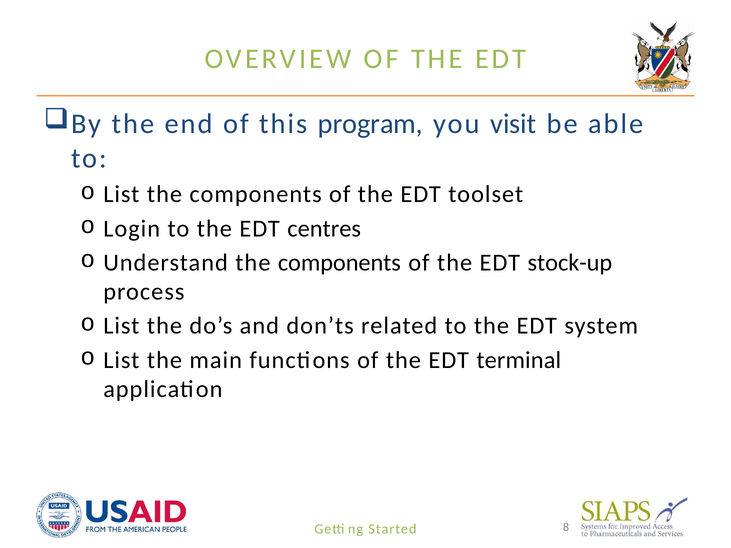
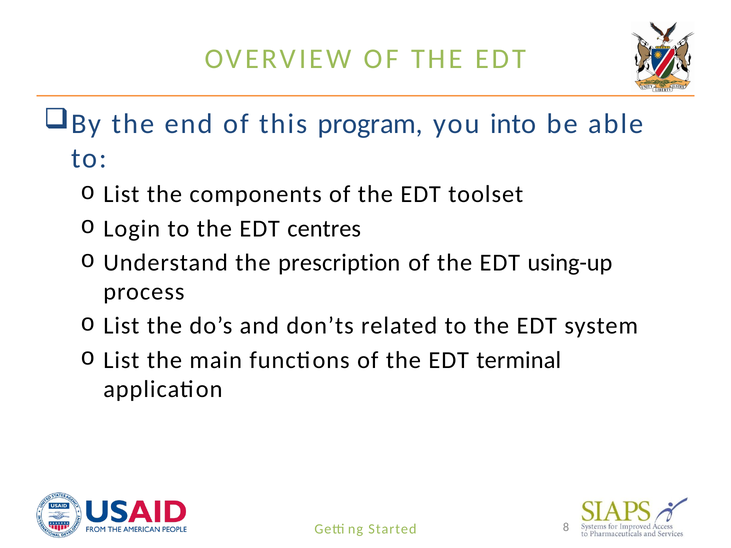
visit: visit -> into (513, 124)
Understand the components: components -> prescription (339, 263)
stock-up: stock-up -> using-up (570, 263)
